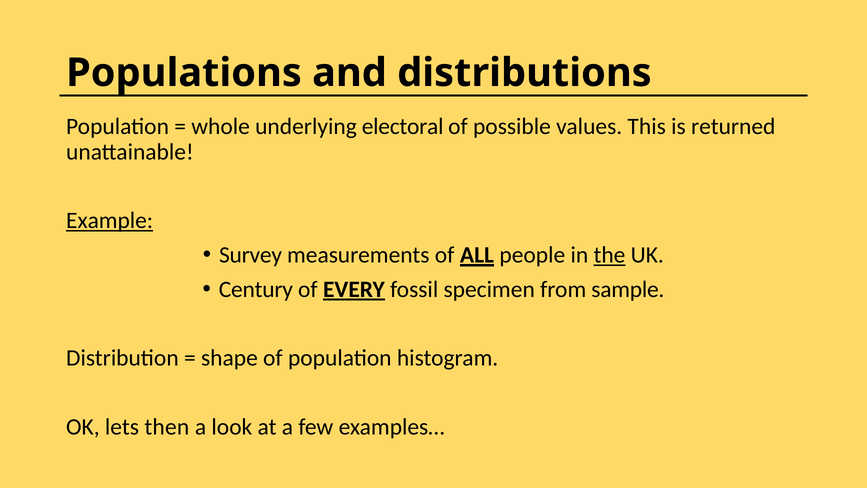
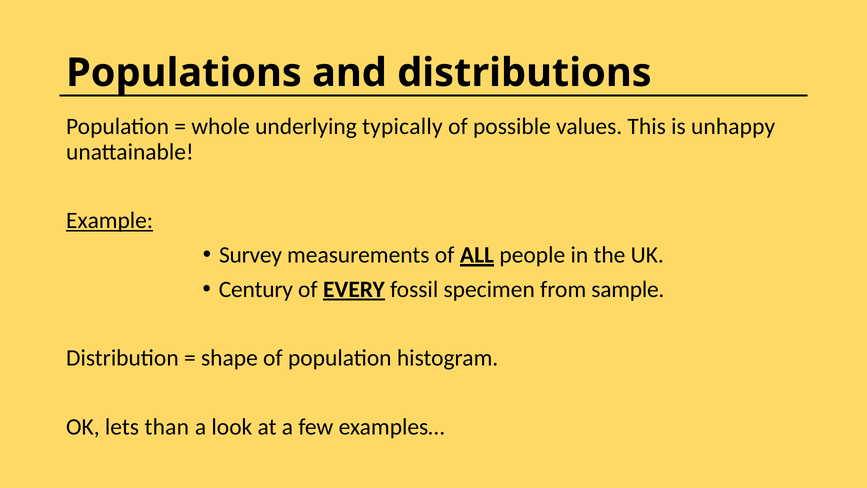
electoral: electoral -> typically (402, 126)
returned: returned -> unhappy (733, 126)
the underline: present -> none (609, 255)
then: then -> than (167, 427)
